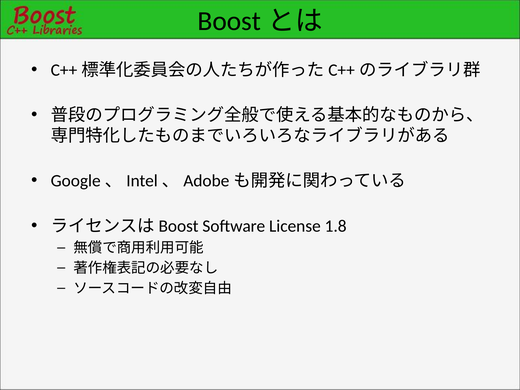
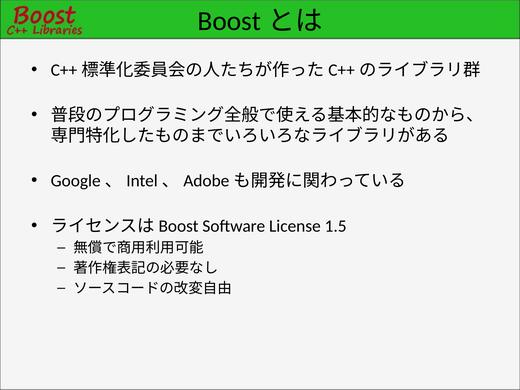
1.8: 1.8 -> 1.5 (336, 226)
